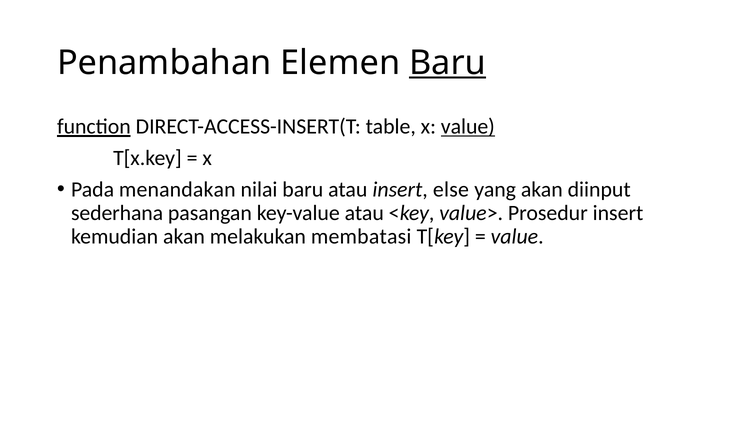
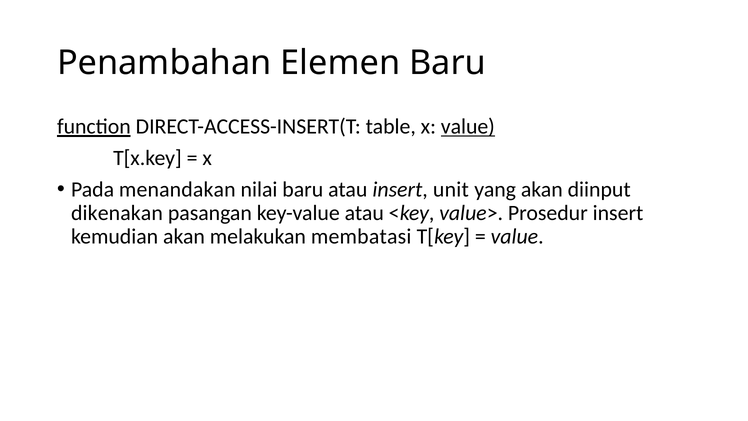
Baru underline: present -> none (447, 63)
else: else -> unit (451, 189)
sederhana: sederhana -> dikenakan (117, 213)
